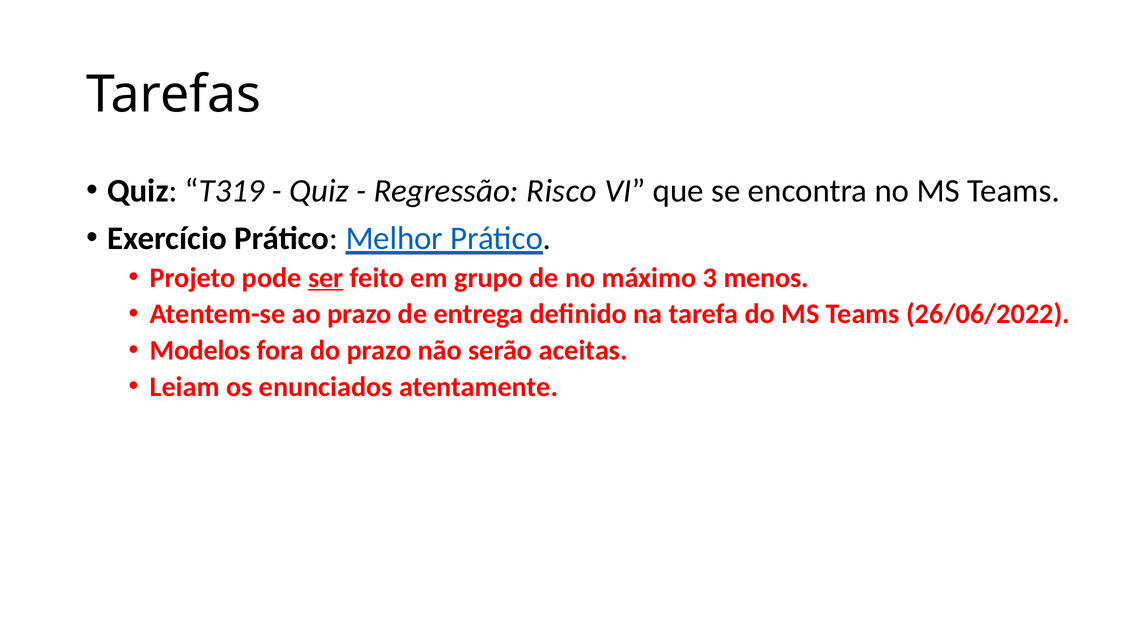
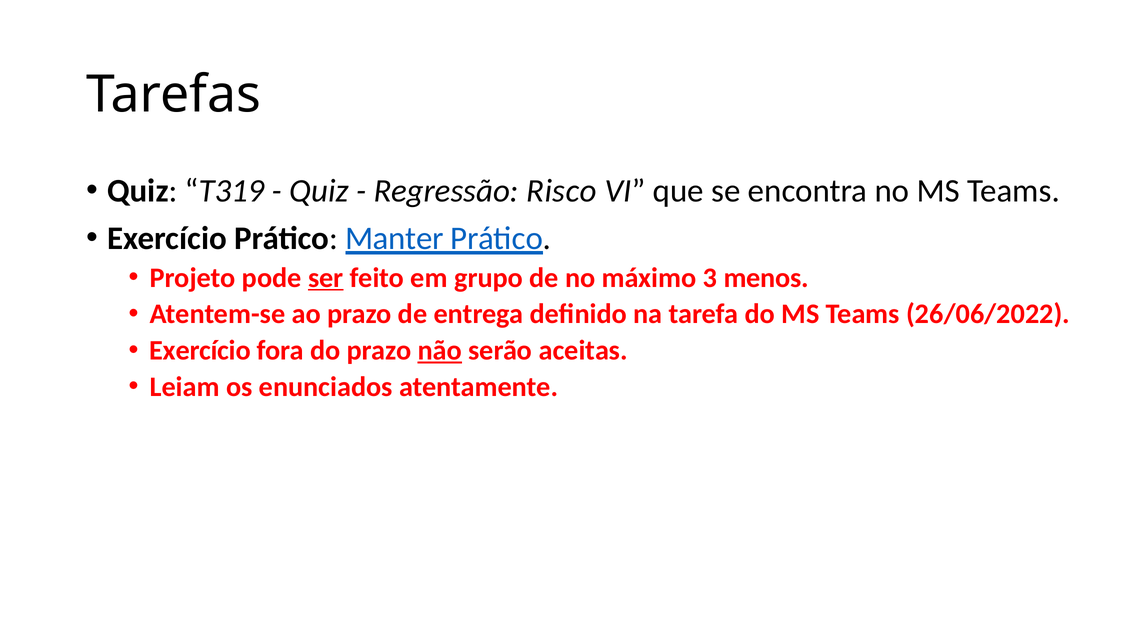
Melhor: Melhor -> Manter (394, 239)
Modelos: Modelos -> Exercício (200, 351)
não underline: none -> present (440, 351)
